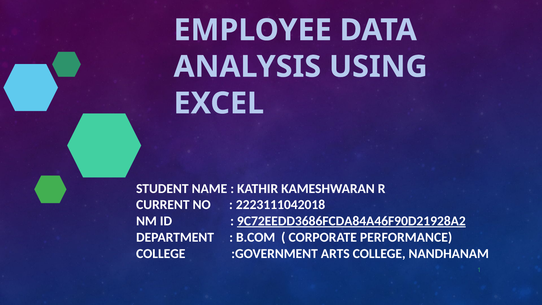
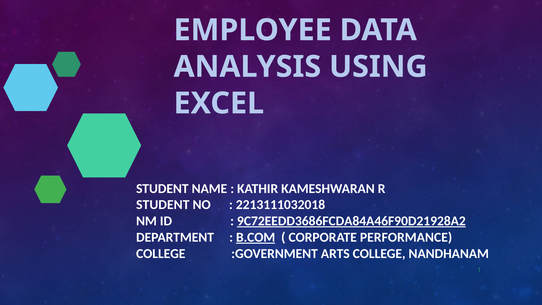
CURRENT: CURRENT -> STUDENT (163, 205)
2223111042018: 2223111042018 -> 2213111032018 (281, 205)
B.COM underline: none -> present (256, 237)
